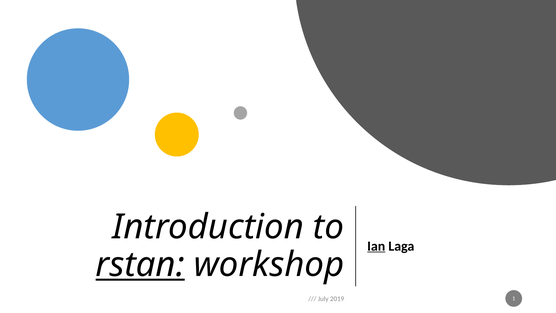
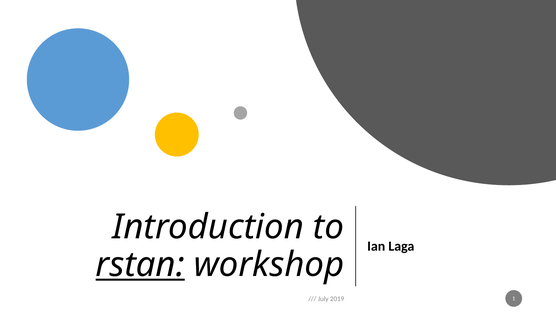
Ian underline: present -> none (376, 246)
